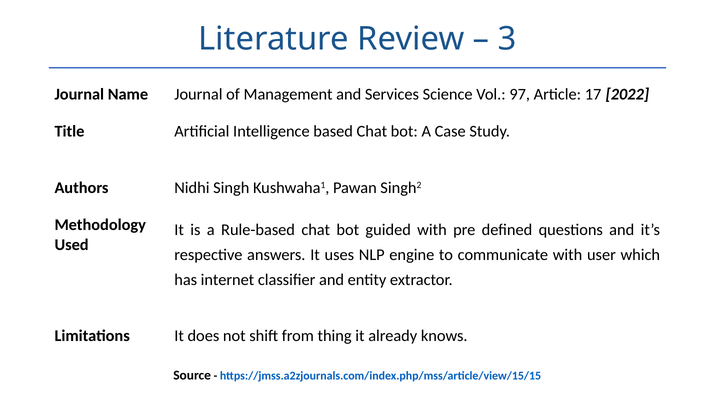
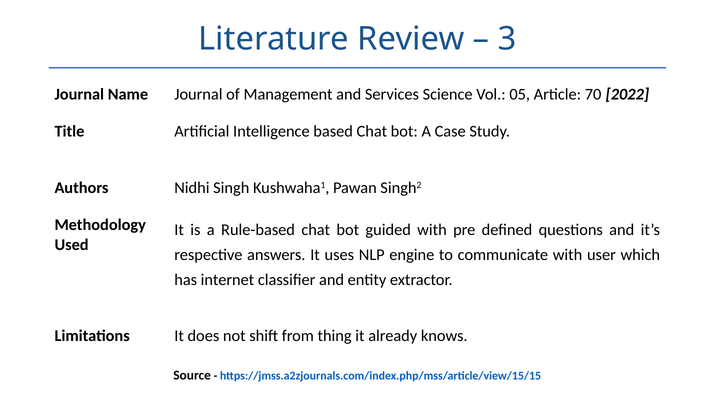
97: 97 -> 05 (520, 94)
17: 17 -> 70 (593, 94)
